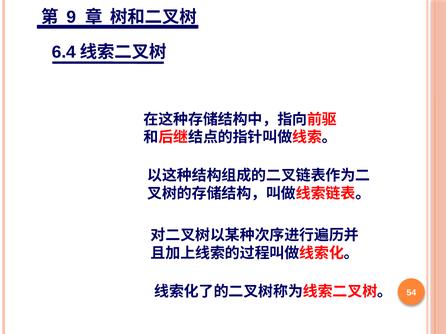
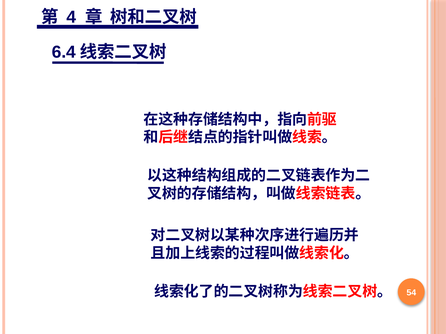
9: 9 -> 4 (71, 17)
